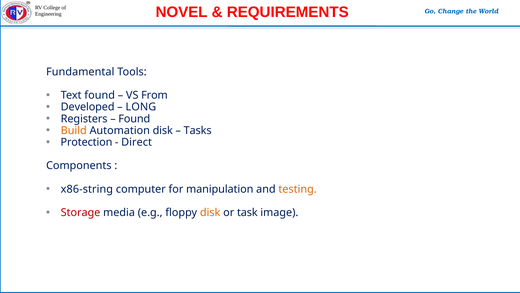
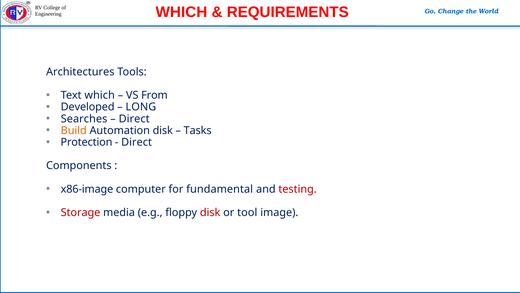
NOVEL: NOVEL -> WHICH (181, 12)
Fundamental: Fundamental -> Architectures (80, 72)
Text found: found -> which (100, 95)
Registers: Registers -> Searches (84, 119)
Found: Found -> Direct (134, 119)
x86-string: x86-string -> x86-image (87, 189)
manipulation: manipulation -> fundamental (220, 189)
testing colour: orange -> red (298, 189)
disk colour: orange -> red (210, 212)
task: task -> tool (247, 212)
